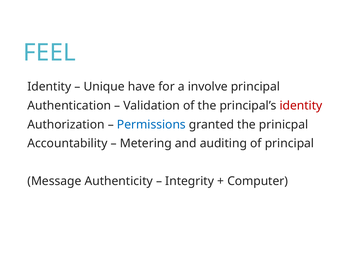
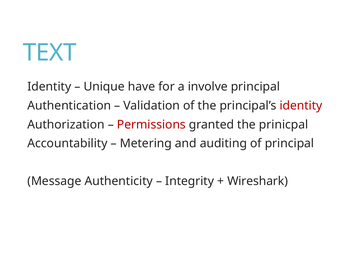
FEEL: FEEL -> TEXT (50, 53)
Permissions colour: blue -> red (151, 125)
Computer: Computer -> Wireshark (258, 181)
